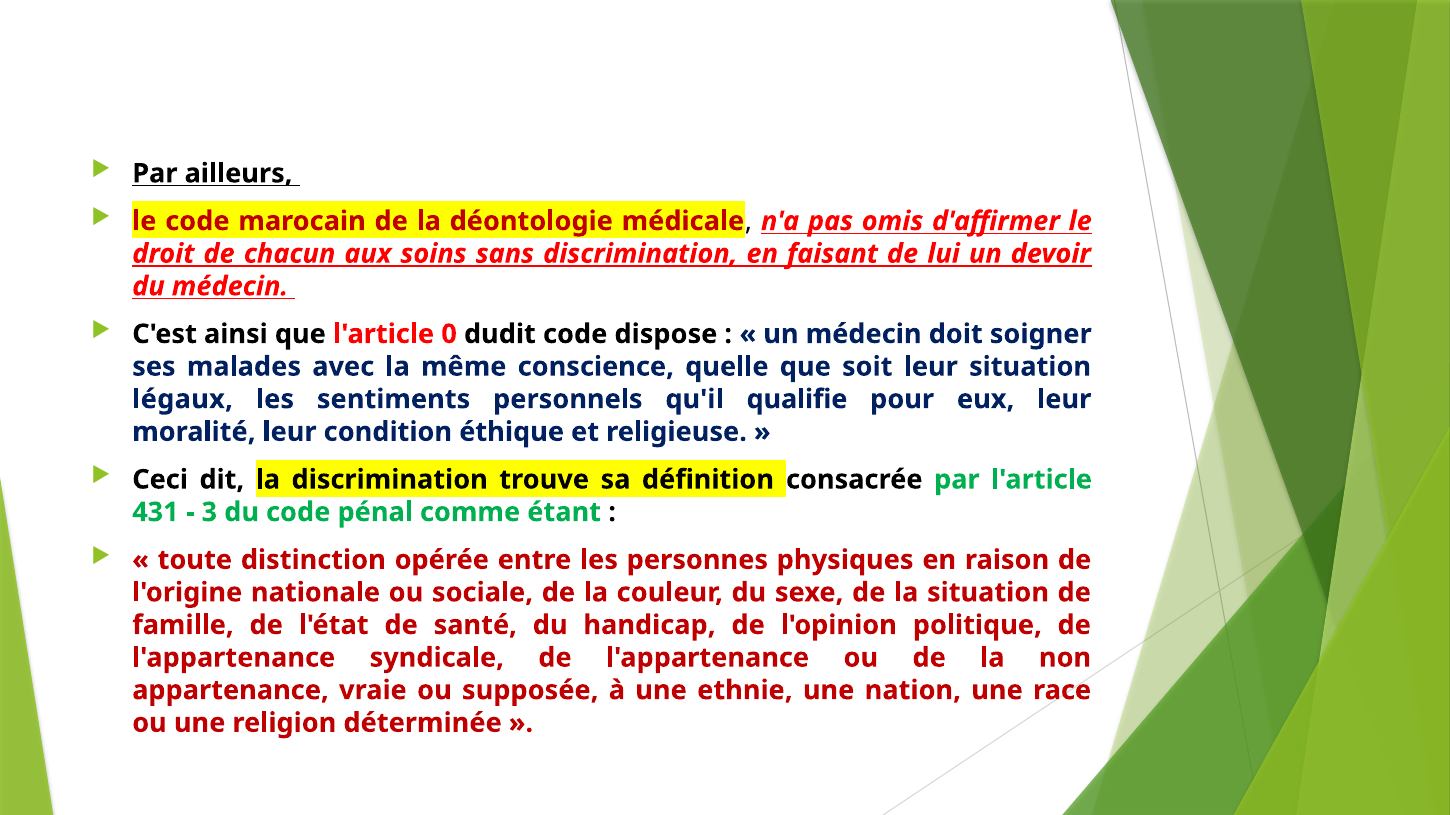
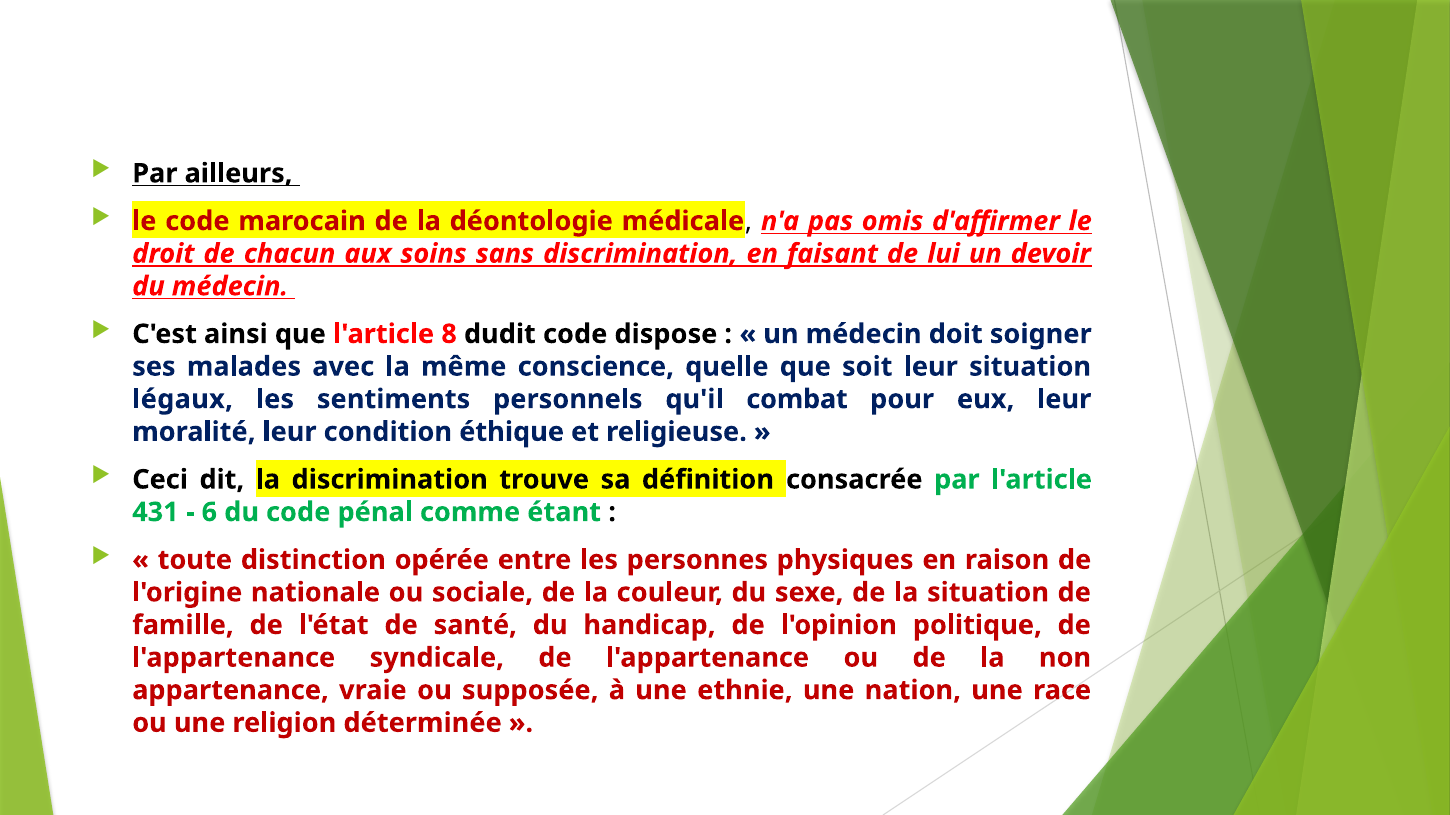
0: 0 -> 8 (449, 334)
qualifie: qualifie -> combat (797, 400)
3: 3 -> 6 (209, 513)
